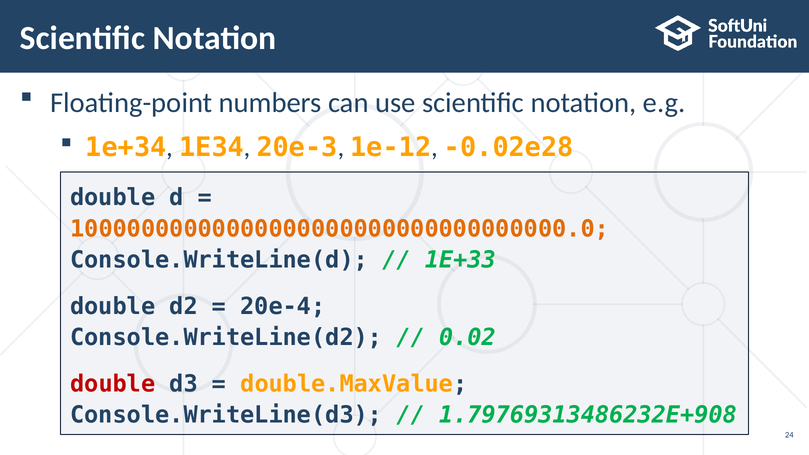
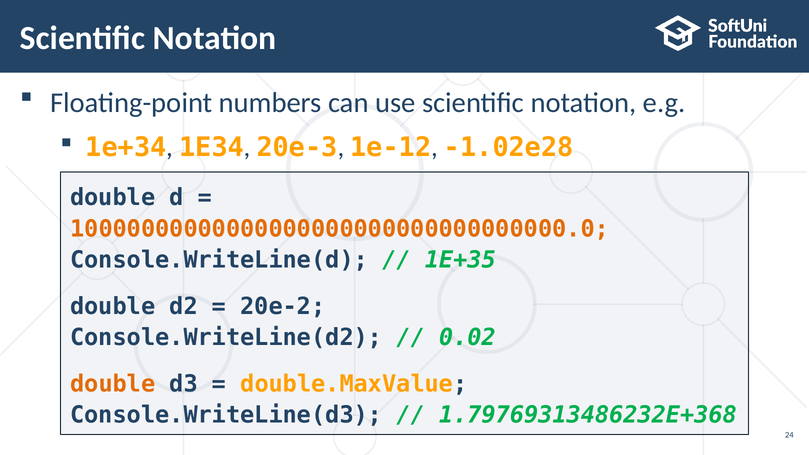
-0.02e28: -0.02e28 -> -1.02e28 (509, 148)
1E+33: 1E+33 -> 1E+35 (460, 260)
20e-4: 20e-4 -> 20e-2 (283, 306)
double colour: red -> orange (113, 384)
1.79769313486232E+908: 1.79769313486232E+908 -> 1.79769313486232E+368 (588, 415)
